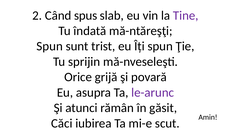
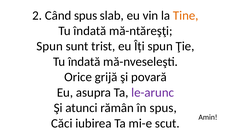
Tine colour: purple -> orange (186, 15)
sprijin: sprijin -> îndată (84, 62)
în găsit: găsit -> spus (163, 108)
